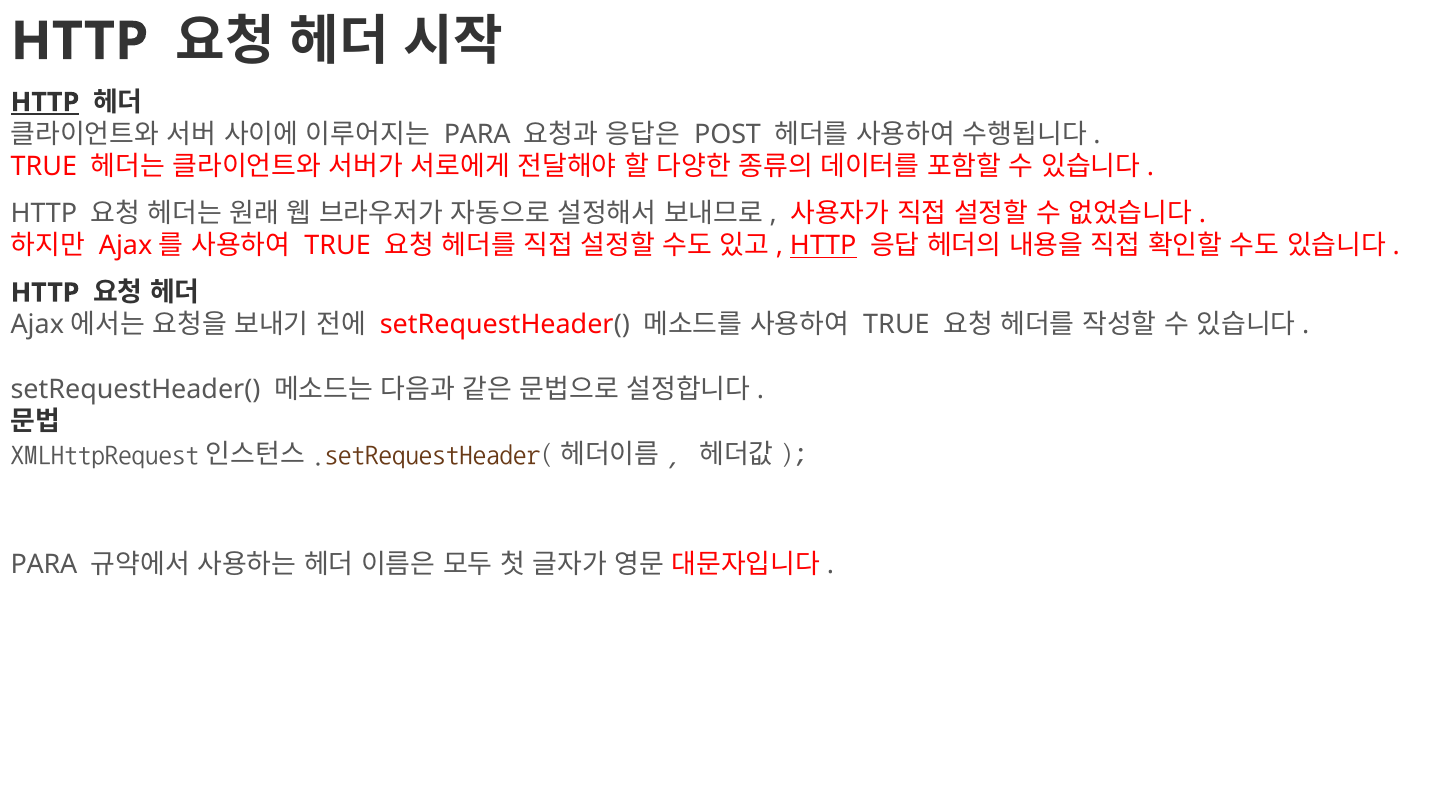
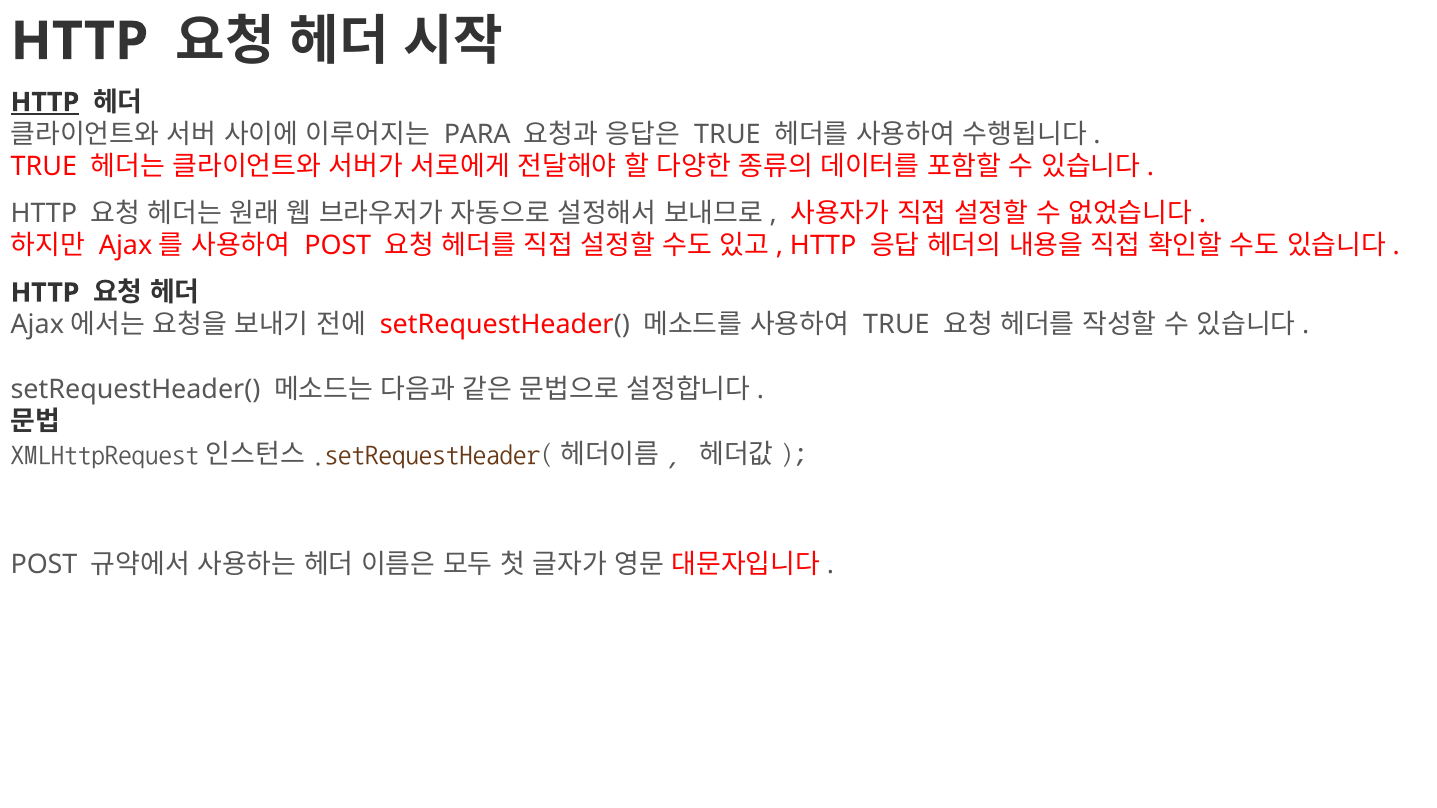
POST: POST -> TRUE (727, 135)
TRUE: TRUE -> POST (338, 246)
HTTP underline: present -> none (823, 246)
PARA: PARA -> POST (44, 565)
